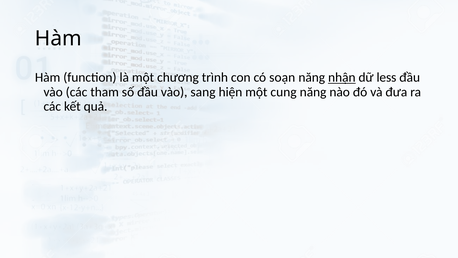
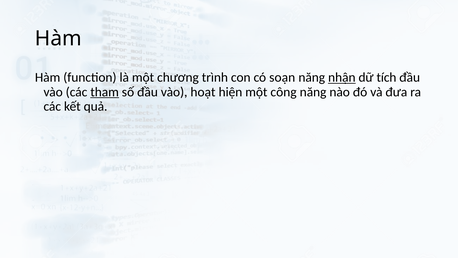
less: less -> tích (386, 77)
tham underline: none -> present (105, 92)
sang: sang -> hoạt (203, 92)
cung: cung -> công (284, 92)
